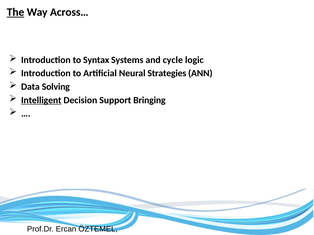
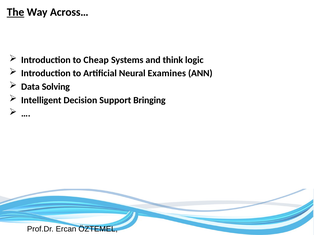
Syntax: Syntax -> Cheap (96, 60)
cycle: cycle -> think (173, 60)
Strategies: Strategies -> Examines (167, 73)
Intelligent underline: present -> none (41, 100)
